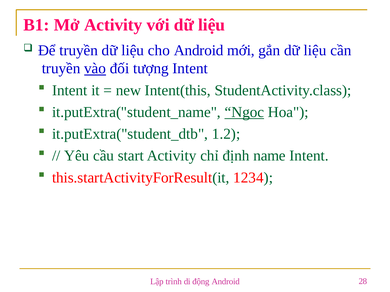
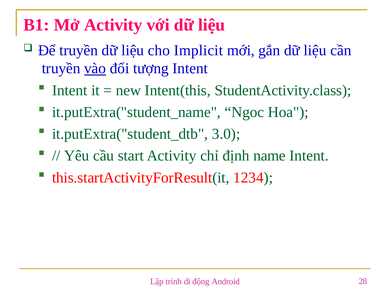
cho Android: Android -> Implicit (198, 50)
Ngoc underline: present -> none (244, 112)
1.2: 1.2 -> 3.0 (226, 134)
